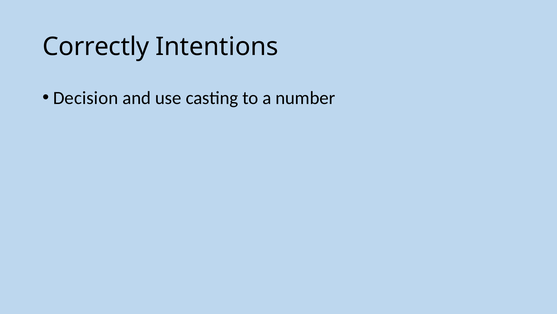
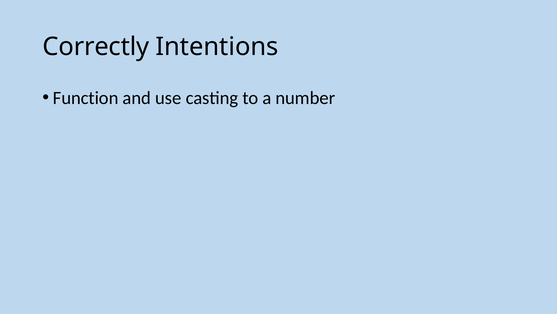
Decision: Decision -> Function (86, 98)
